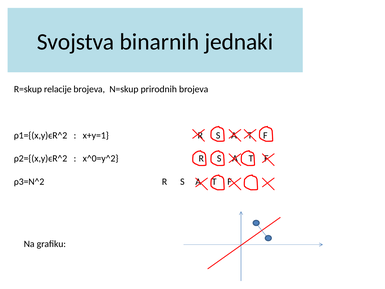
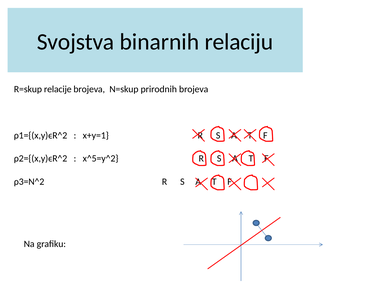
jednaki: jednaki -> relaciju (239, 42)
x^0=y^2: x^0=y^2 -> x^5=y^2 (101, 158)
